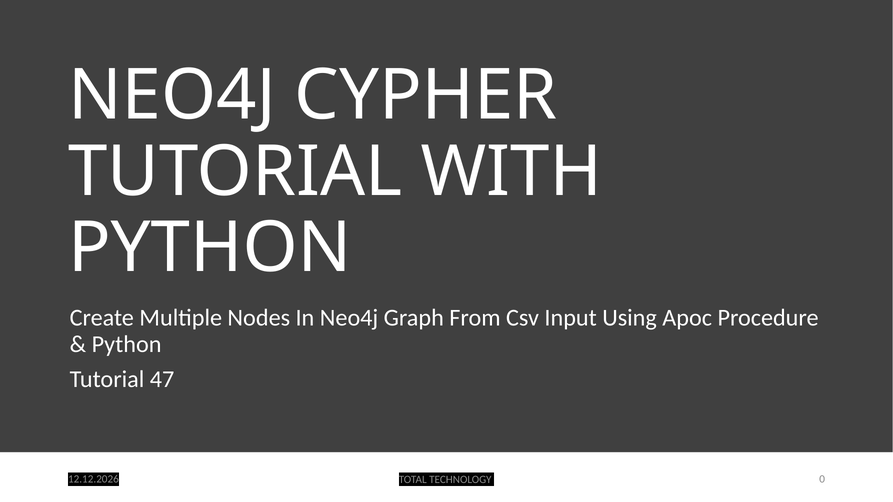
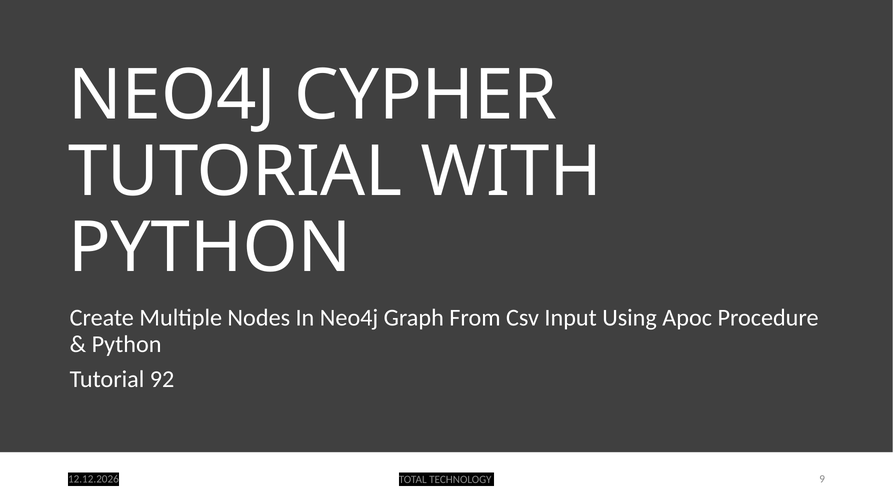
47: 47 -> 92 (162, 380)
0: 0 -> 9 (822, 480)
